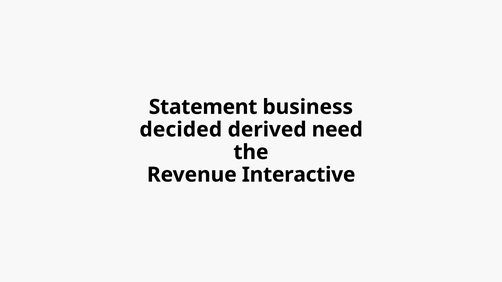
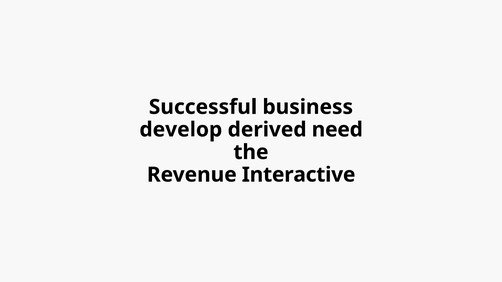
Statement: Statement -> Successful (203, 107)
decided: decided -> develop (181, 130)
